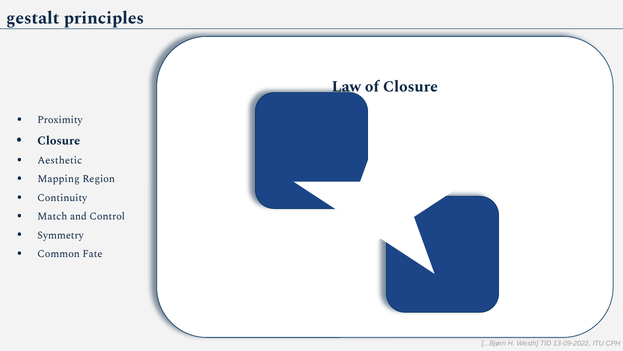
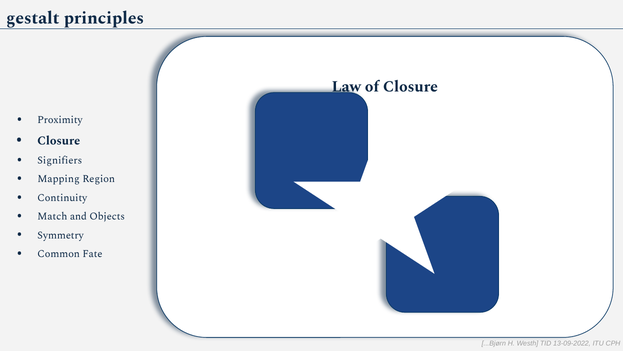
Aesthetic: Aesthetic -> Signifiers (60, 160)
Control: Control -> Objects (107, 216)
